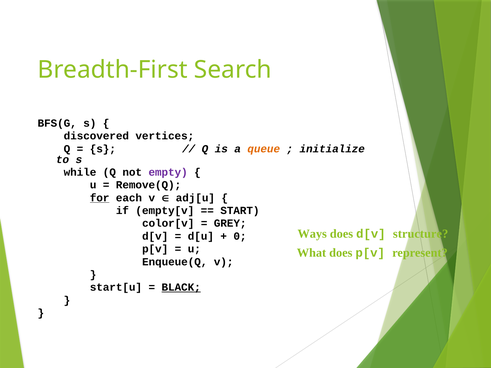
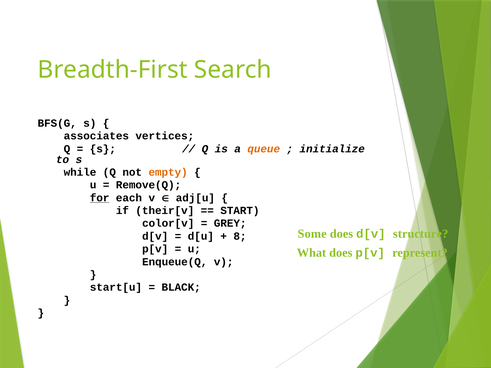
discovered: discovered -> associates (96, 136)
empty colour: purple -> orange (168, 172)
empty[v: empty[v -> their[v (165, 211)
Ways: Ways -> Some (312, 234)
0: 0 -> 8 (240, 236)
BLACK underline: present -> none (181, 288)
